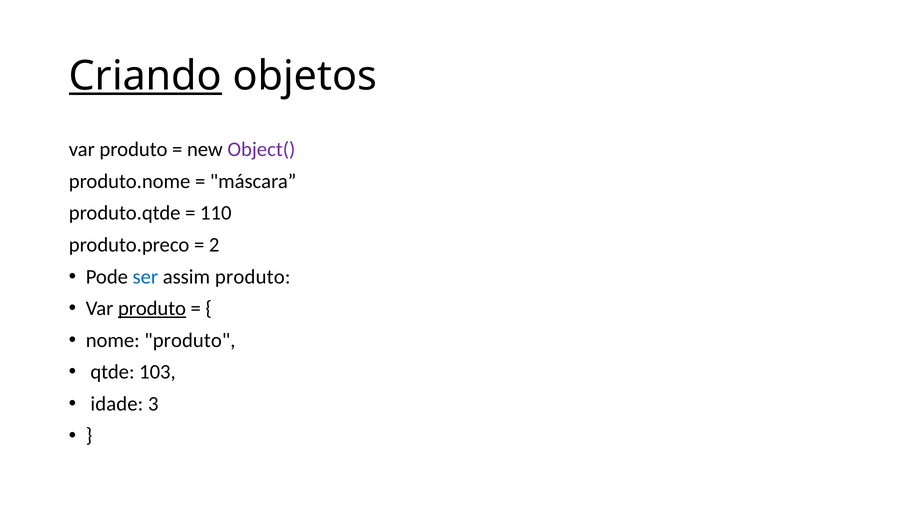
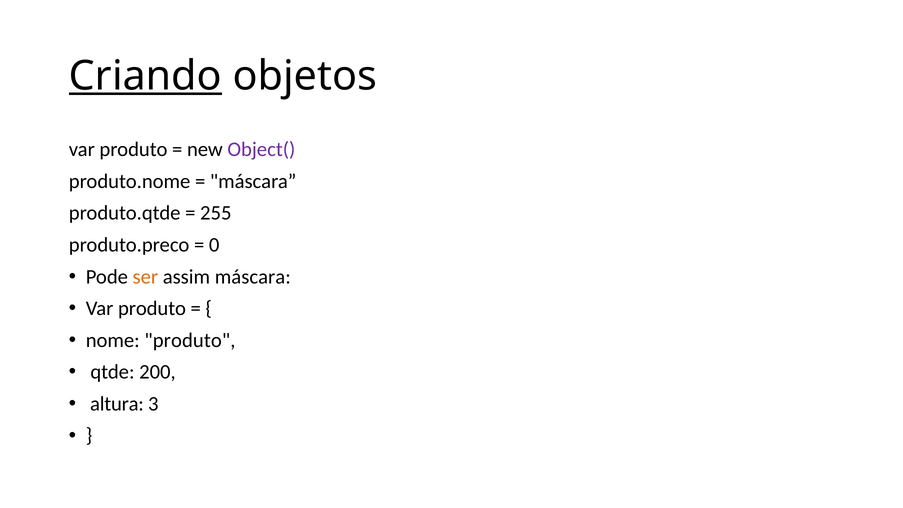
110: 110 -> 255 (216, 213)
2: 2 -> 0 (214, 245)
ser colour: blue -> orange (145, 277)
assim produto: produto -> máscara (253, 277)
produto underline: present -> none (152, 308)
103: 103 -> 200 (157, 372)
idade: idade -> altura (117, 404)
